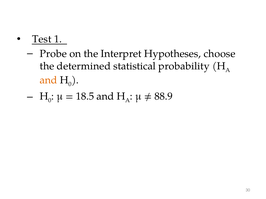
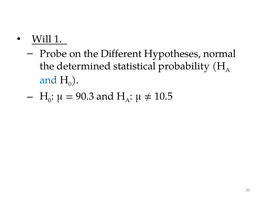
Test: Test -> Will (42, 39)
Interpret: Interpret -> Different (121, 54)
choose: choose -> normal (220, 54)
and colour: orange -> blue (49, 80)
18.5: 18.5 -> 90.3 (85, 97)
88.9: 88.9 -> 10.5 (164, 97)
